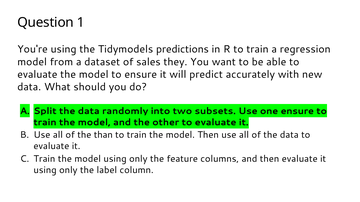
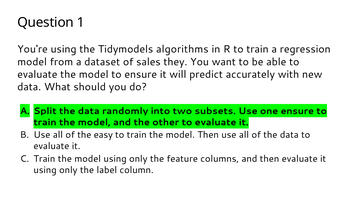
predictions: predictions -> algorithms (182, 49)
than: than -> easy (103, 135)
